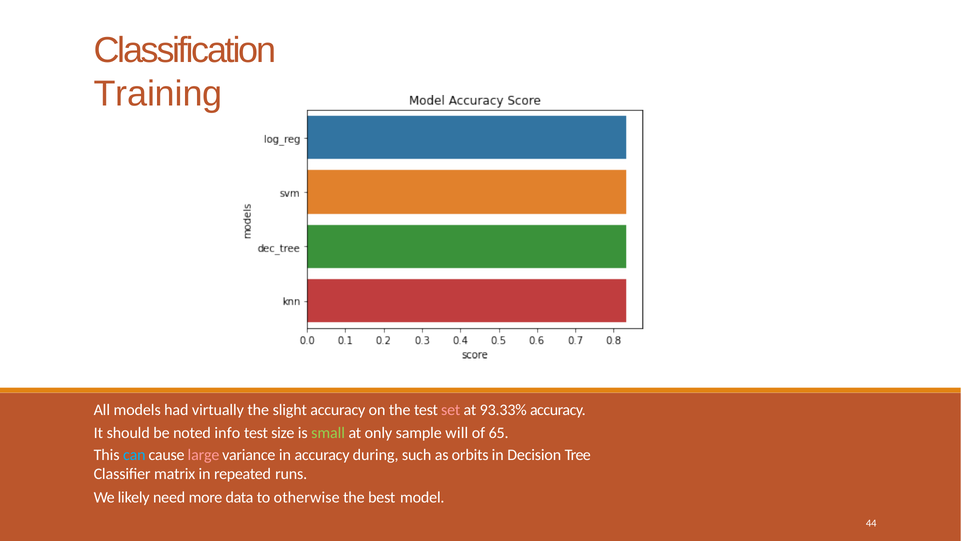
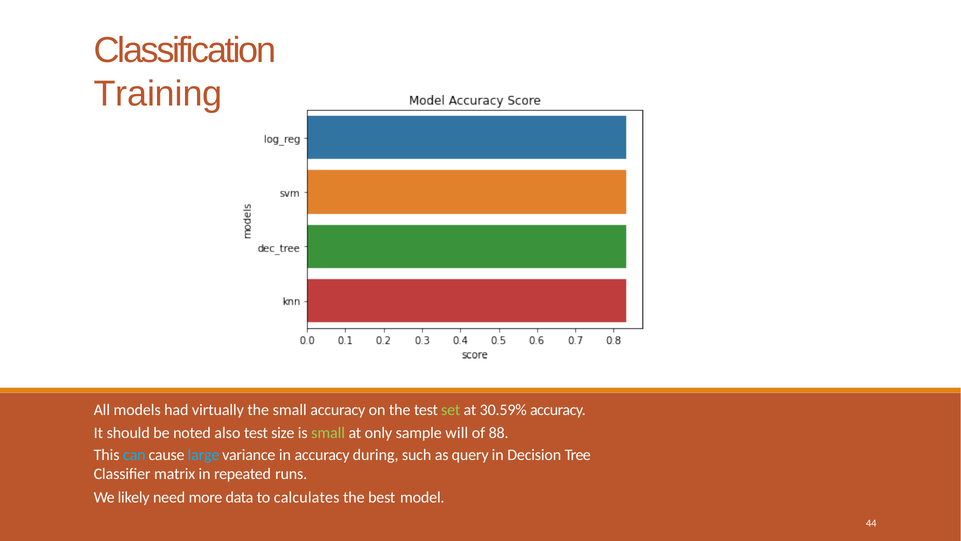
the slight: slight -> small (290, 410)
set colour: pink -> light green (451, 410)
93.33%: 93.33% -> 30.59% (503, 410)
info: info -> also (227, 433)
65: 65 -> 88 (499, 433)
large colour: pink -> light blue (203, 454)
orbits: orbits -> query (470, 454)
otherwise: otherwise -> calculates (307, 497)
